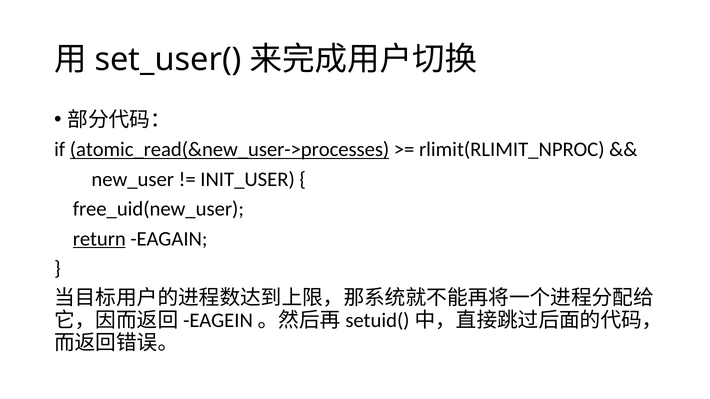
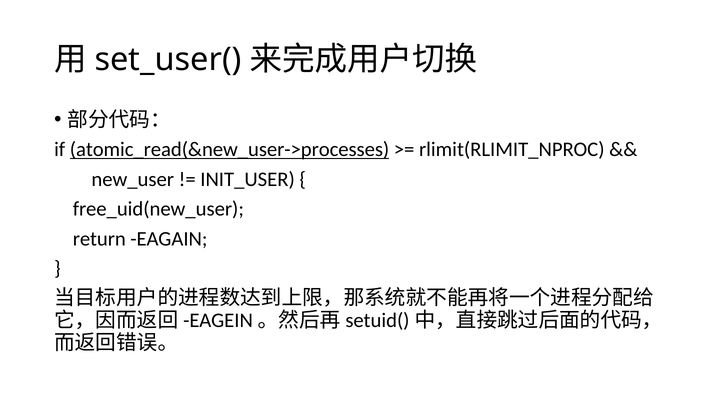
return underline: present -> none (99, 239)
